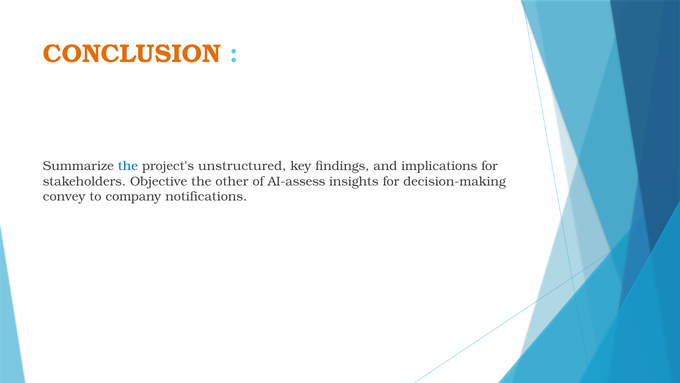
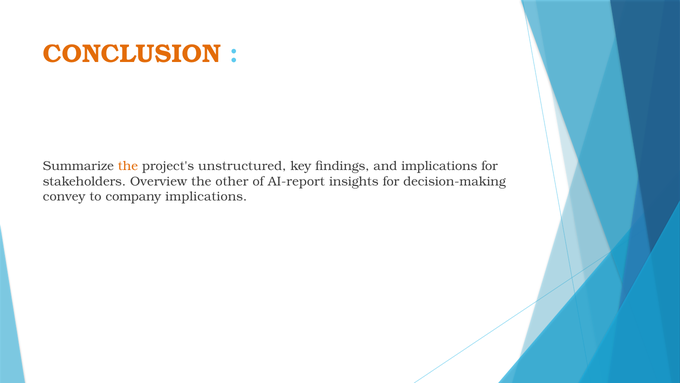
the colour: blue -> orange (128, 166)
Objective: Objective -> Overview (159, 181)
AI-assess: AI-assess -> AI-report (296, 181)
company notifications: notifications -> implications (206, 196)
